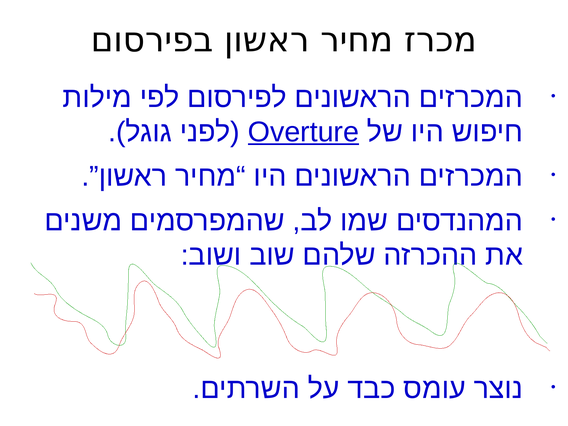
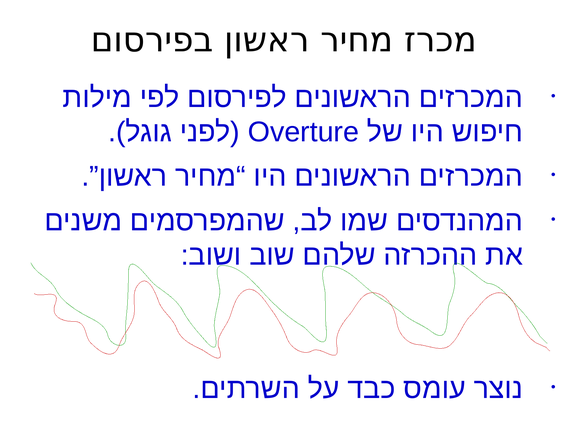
Overture underline: present -> none (303, 132)
